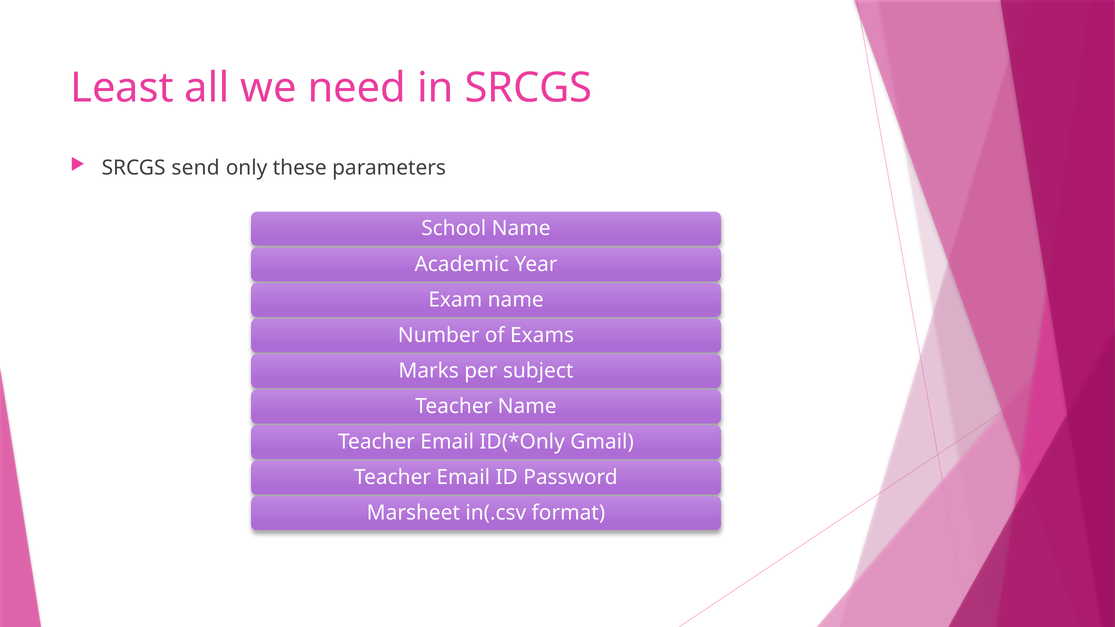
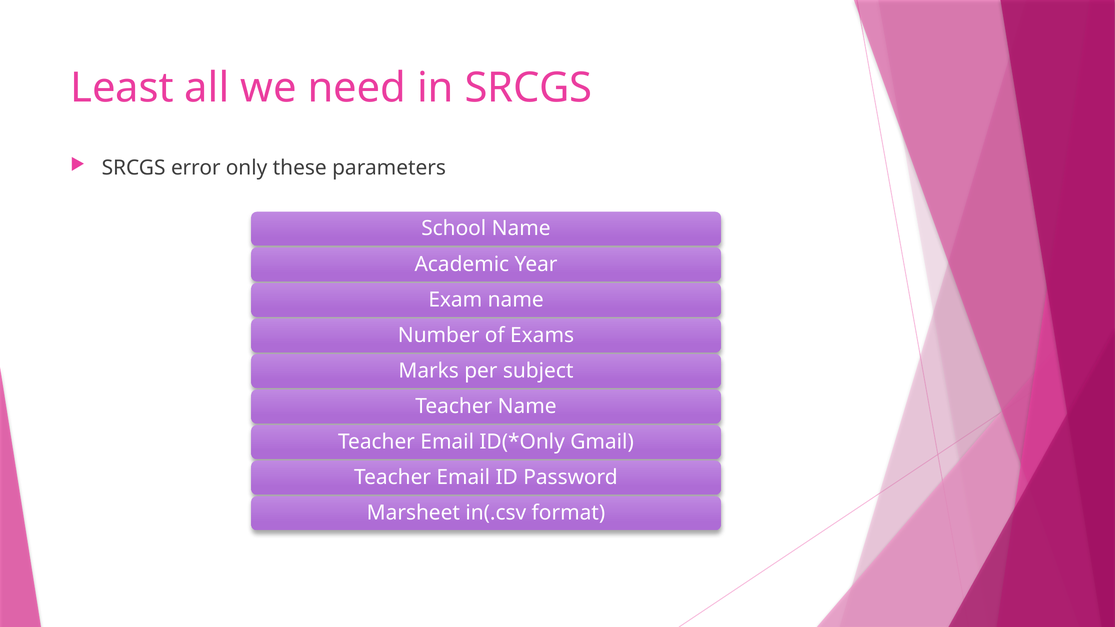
send: send -> error (196, 168)
